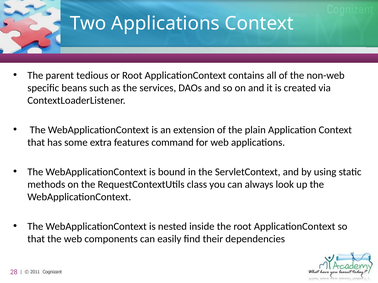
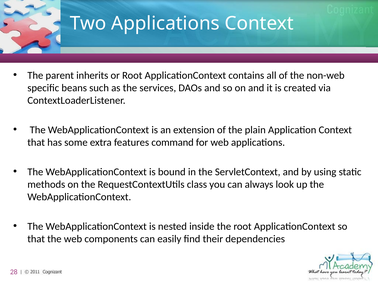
tedious: tedious -> inherits (92, 75)
